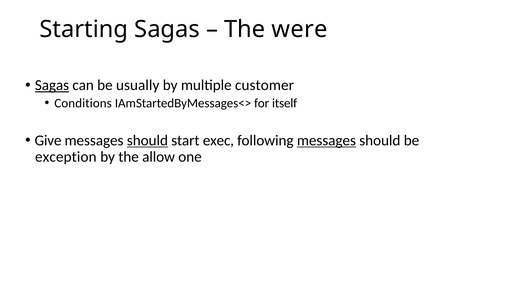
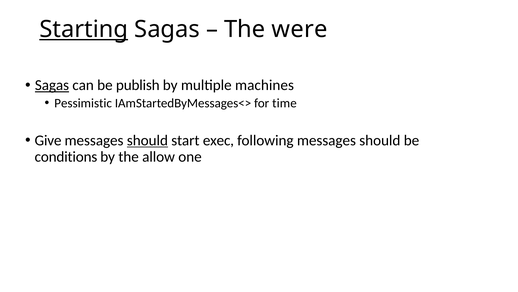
Starting underline: none -> present (84, 29)
usually: usually -> publish (138, 85)
customer: customer -> machines (265, 85)
Conditions: Conditions -> Pessimistic (83, 103)
itself: itself -> time (284, 103)
messages underline: present -> none (326, 140)
exception: exception -> conditions (66, 156)
